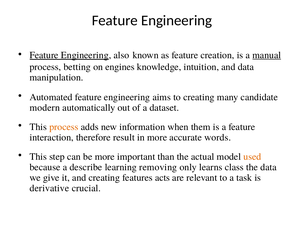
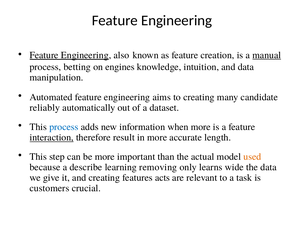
modern: modern -> reliably (45, 108)
process colour: orange -> blue (64, 127)
when them: them -> more (201, 127)
interaction underline: none -> present (52, 137)
words: words -> length (218, 137)
class: class -> wide (234, 167)
derivative: derivative -> customers (49, 188)
